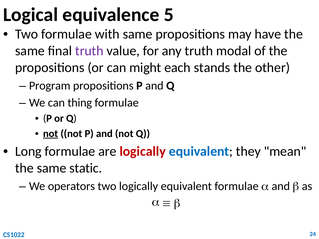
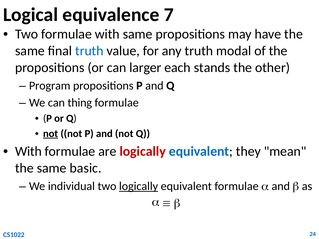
5: 5 -> 7 (169, 15)
truth colour: purple -> blue (89, 51)
might: might -> larger (145, 68)
Long: Long -> With (28, 151)
static: static -> basic (86, 168)
operators: operators -> individual (71, 186)
logically underline: none -> present (139, 186)
